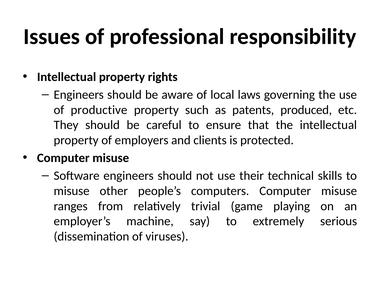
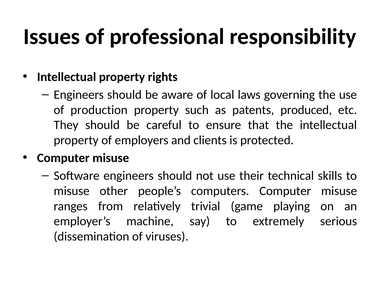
productive: productive -> production (99, 110)
